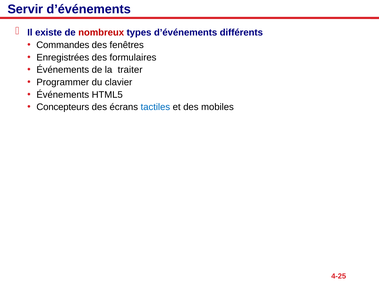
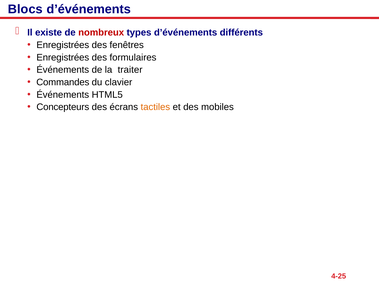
Servir: Servir -> Blocs (25, 9)
Commandes: Commandes -> Enregistrées (63, 45)
Programmer: Programmer -> Commandes (63, 82)
tactiles colour: blue -> orange (155, 107)
